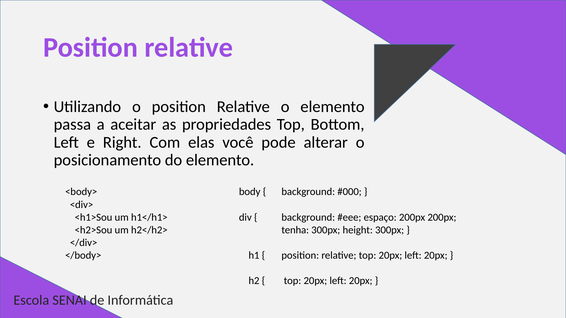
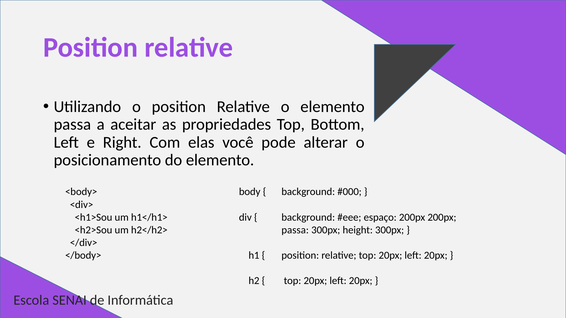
tenha: tenha -> passa (295, 230)
